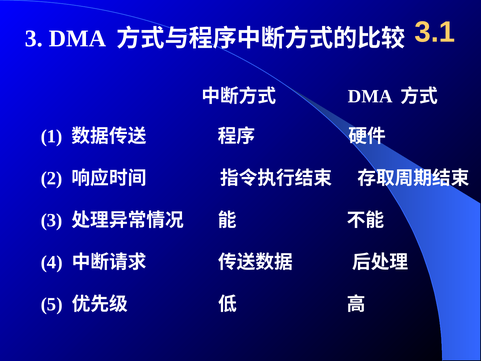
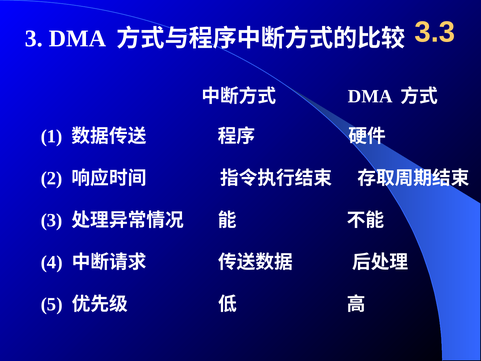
3.1: 3.1 -> 3.3 (435, 32)
